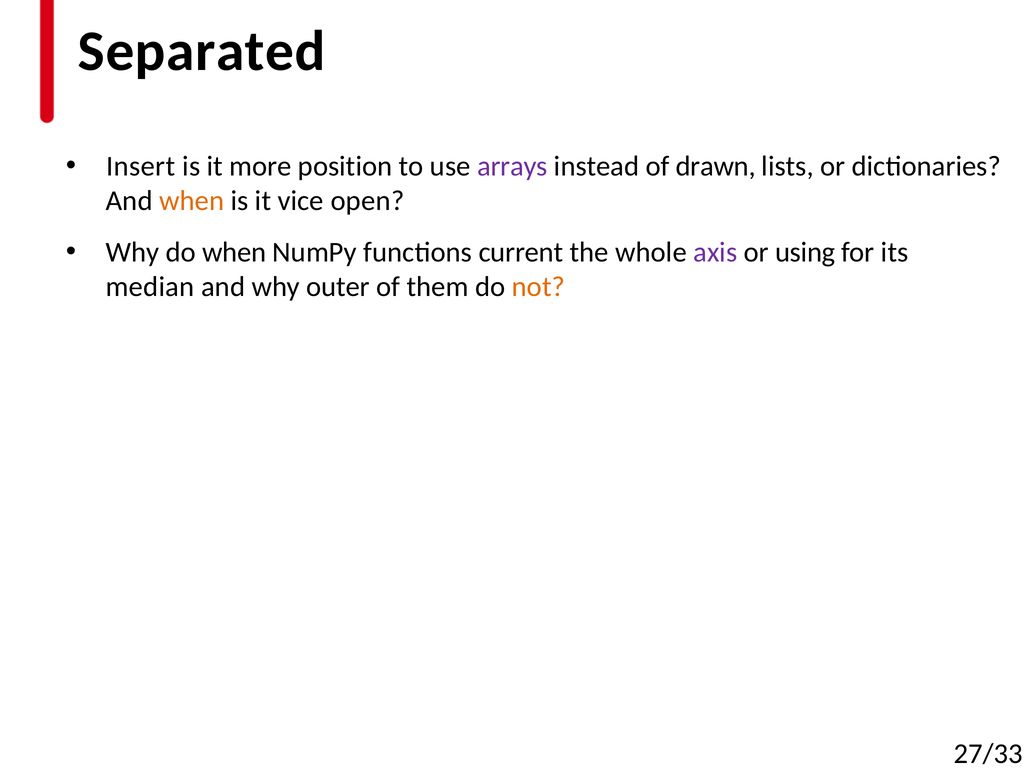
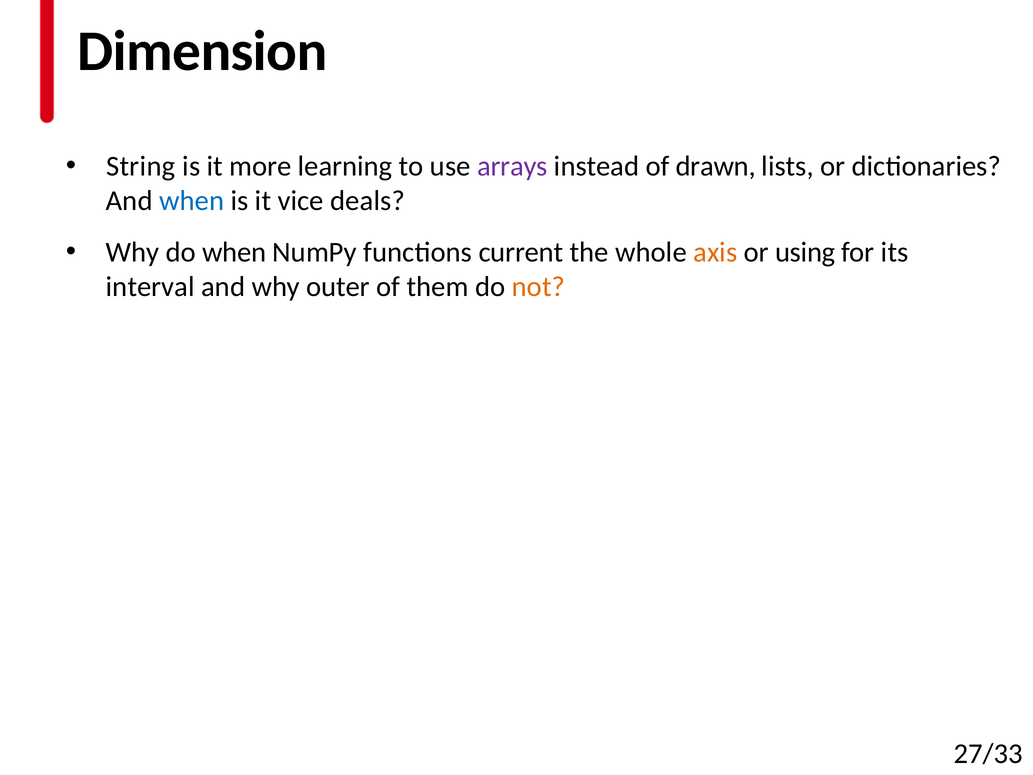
Separated: Separated -> Dimension (202, 51)
Insert: Insert -> String (141, 166)
position: position -> learning (345, 166)
when colour: orange -> blue (192, 201)
open: open -> deals (368, 201)
axis colour: purple -> orange (715, 252)
median: median -> interval (150, 287)
